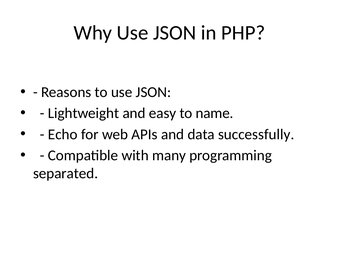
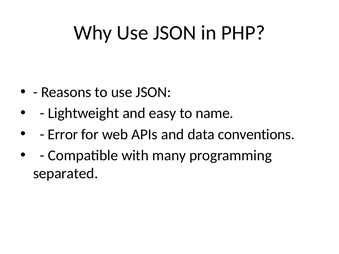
Echo: Echo -> Error (63, 134)
successfully: successfully -> conventions (256, 134)
